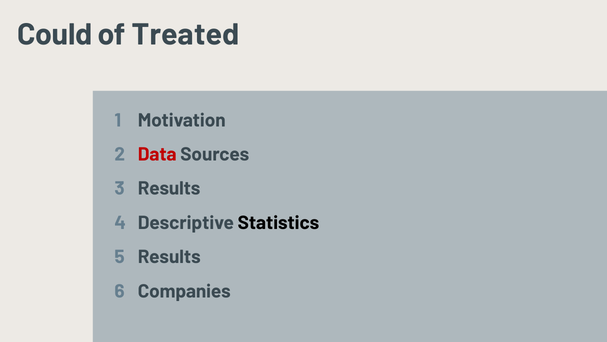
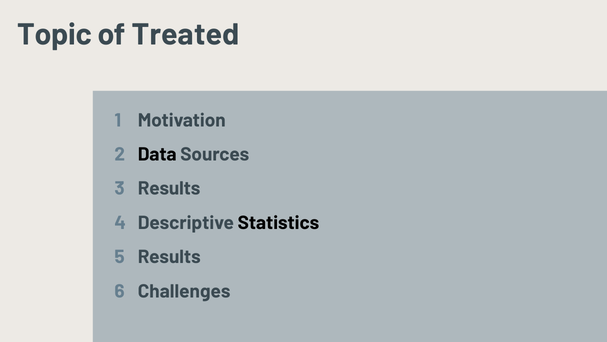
Could: Could -> Topic (55, 35)
Data colour: red -> black (157, 154)
Companies: Companies -> Challenges (184, 291)
